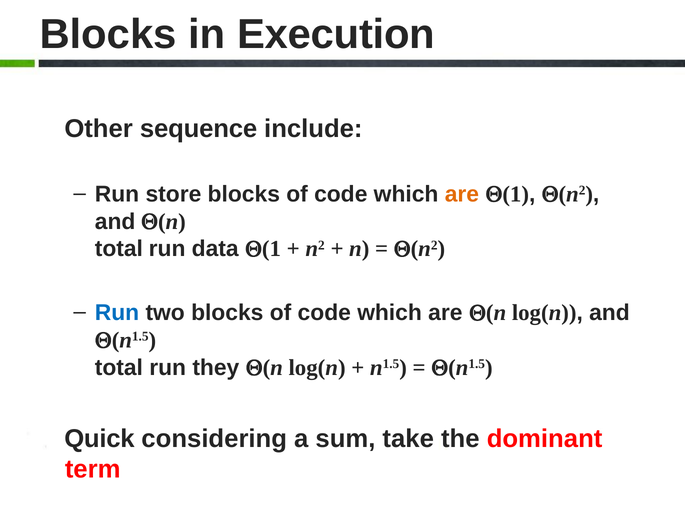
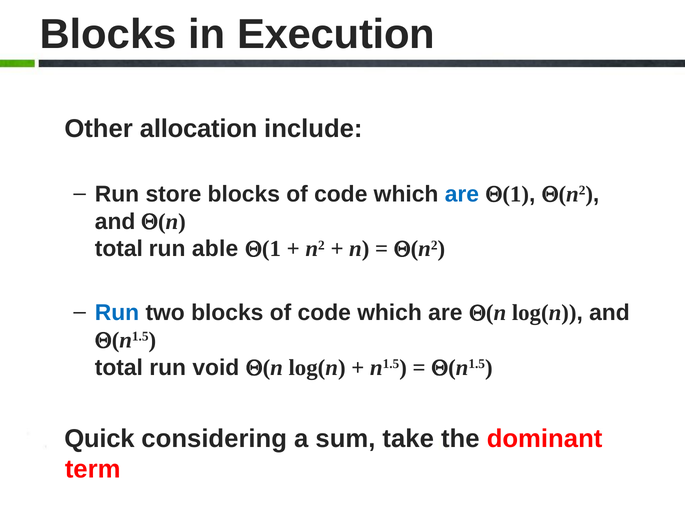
sequence: sequence -> allocation (199, 129)
are colour: orange -> blue (462, 194)
data: data -> able (215, 249)
they: they -> void (216, 367)
